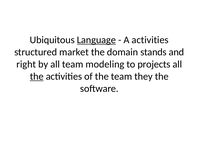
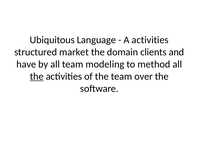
Language underline: present -> none (96, 40)
stands: stands -> clients (153, 52)
right: right -> have (26, 64)
projects: projects -> method (154, 64)
they: they -> over (144, 76)
